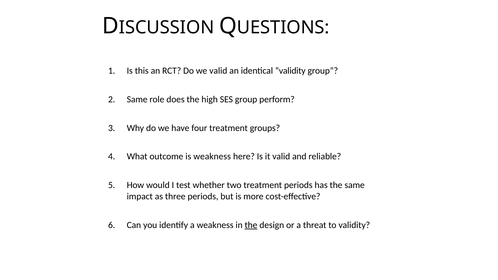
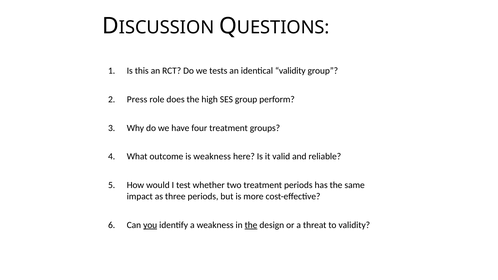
we valid: valid -> tests (218, 71)
Same: Same -> Press (137, 99)
you underline: none -> present (150, 225)
